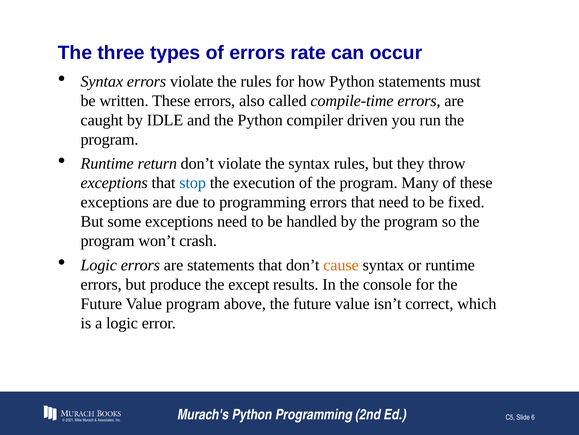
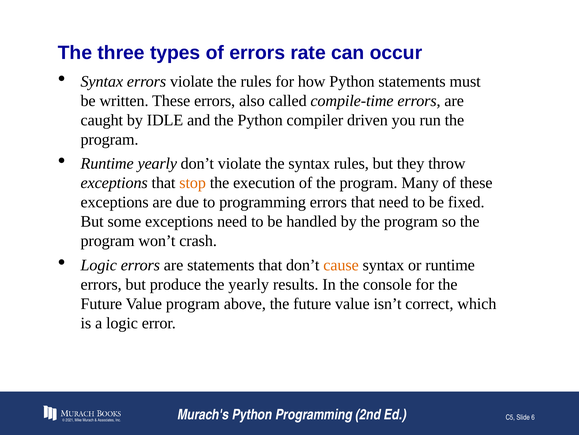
Runtime return: return -> yearly (157, 163)
stop colour: blue -> orange (193, 183)
the except: except -> yearly (249, 284)
